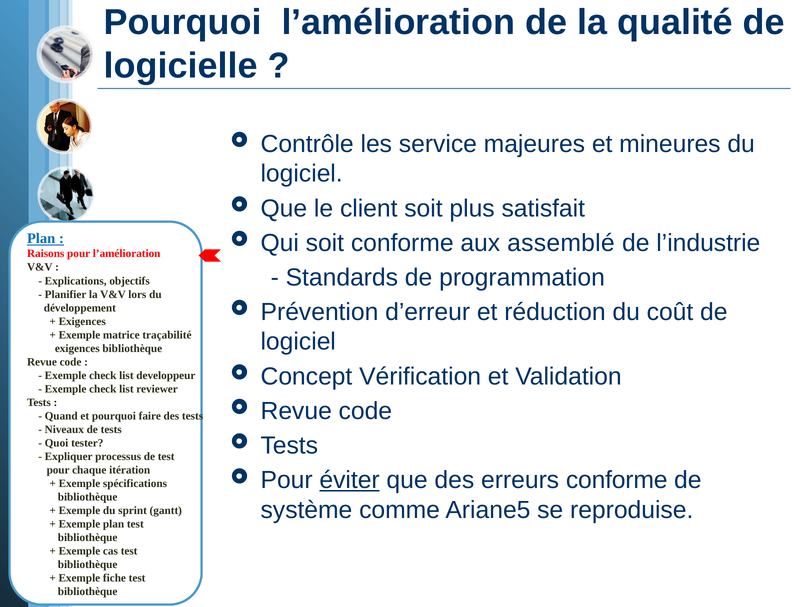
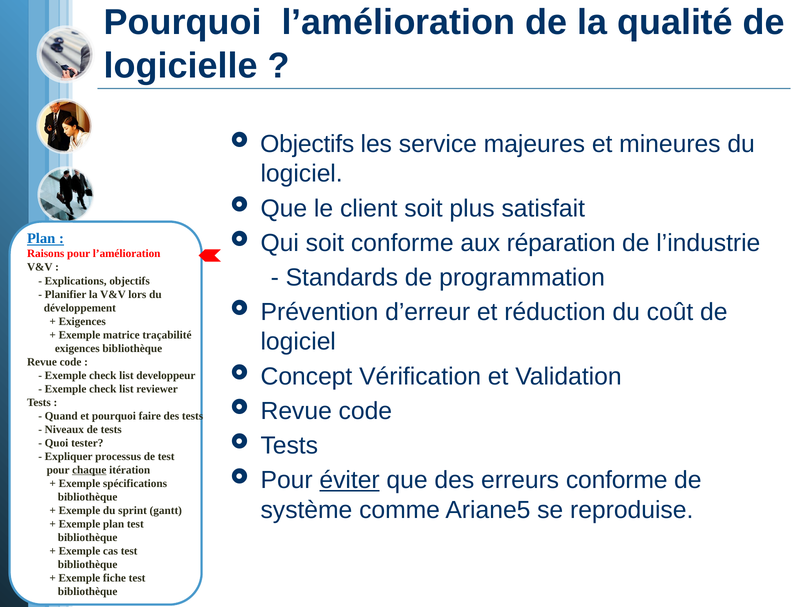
Contrôle: Contrôle -> Objectifs (307, 144)
assemblé: assemblé -> réparation (561, 243)
chaque underline: none -> present (89, 470)
